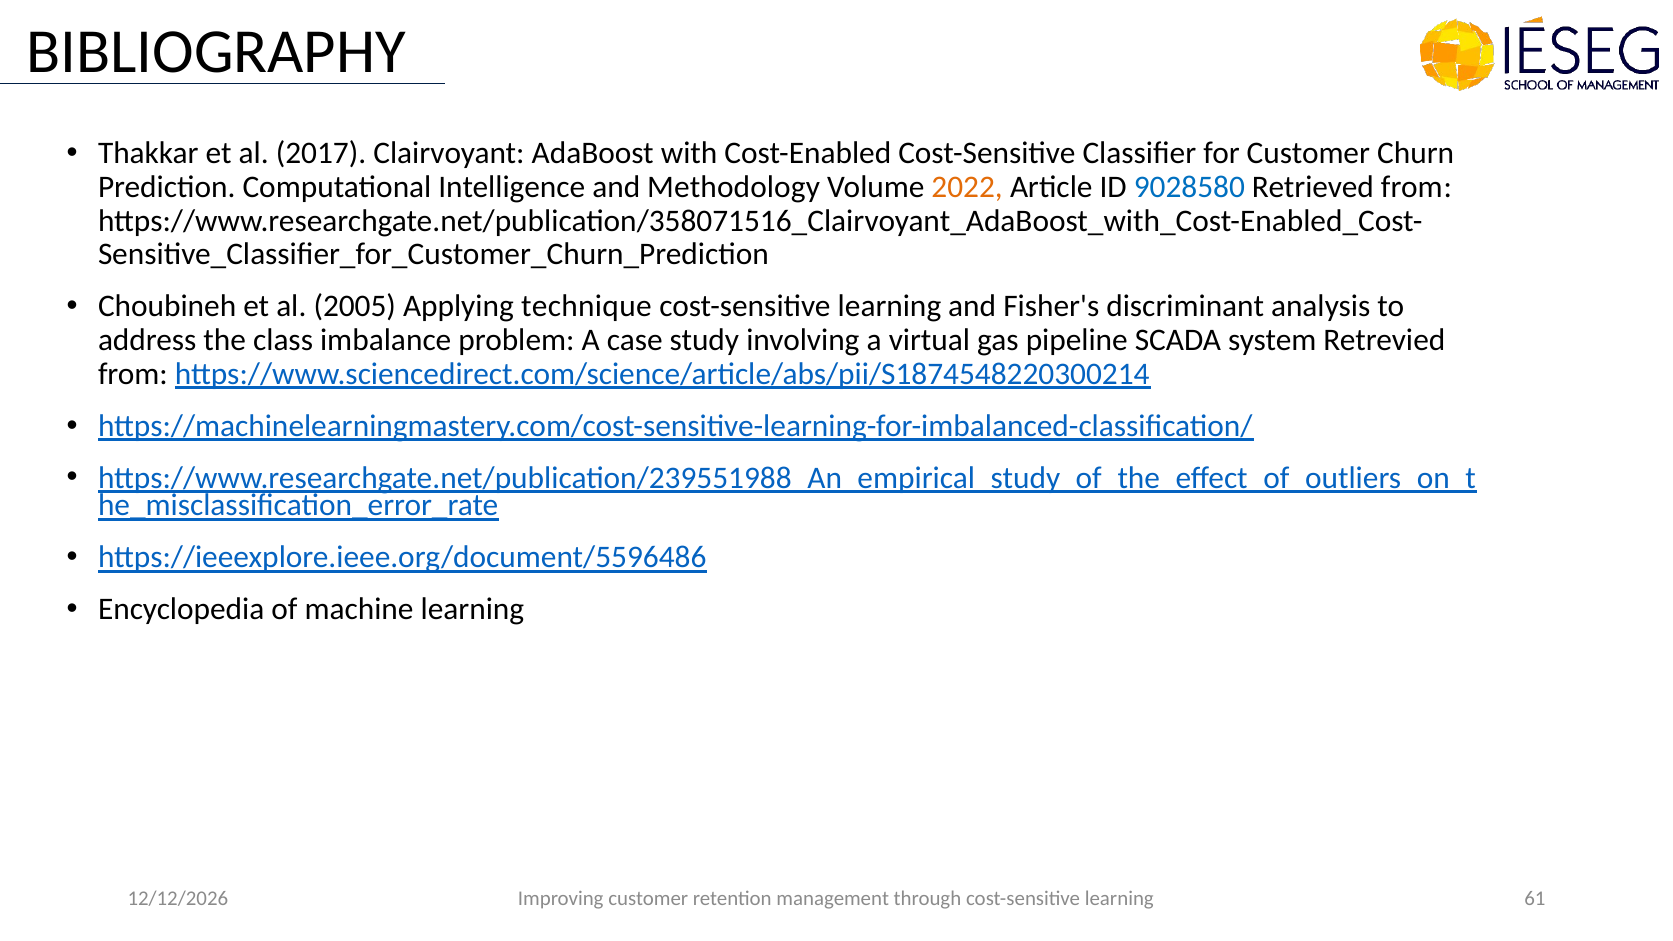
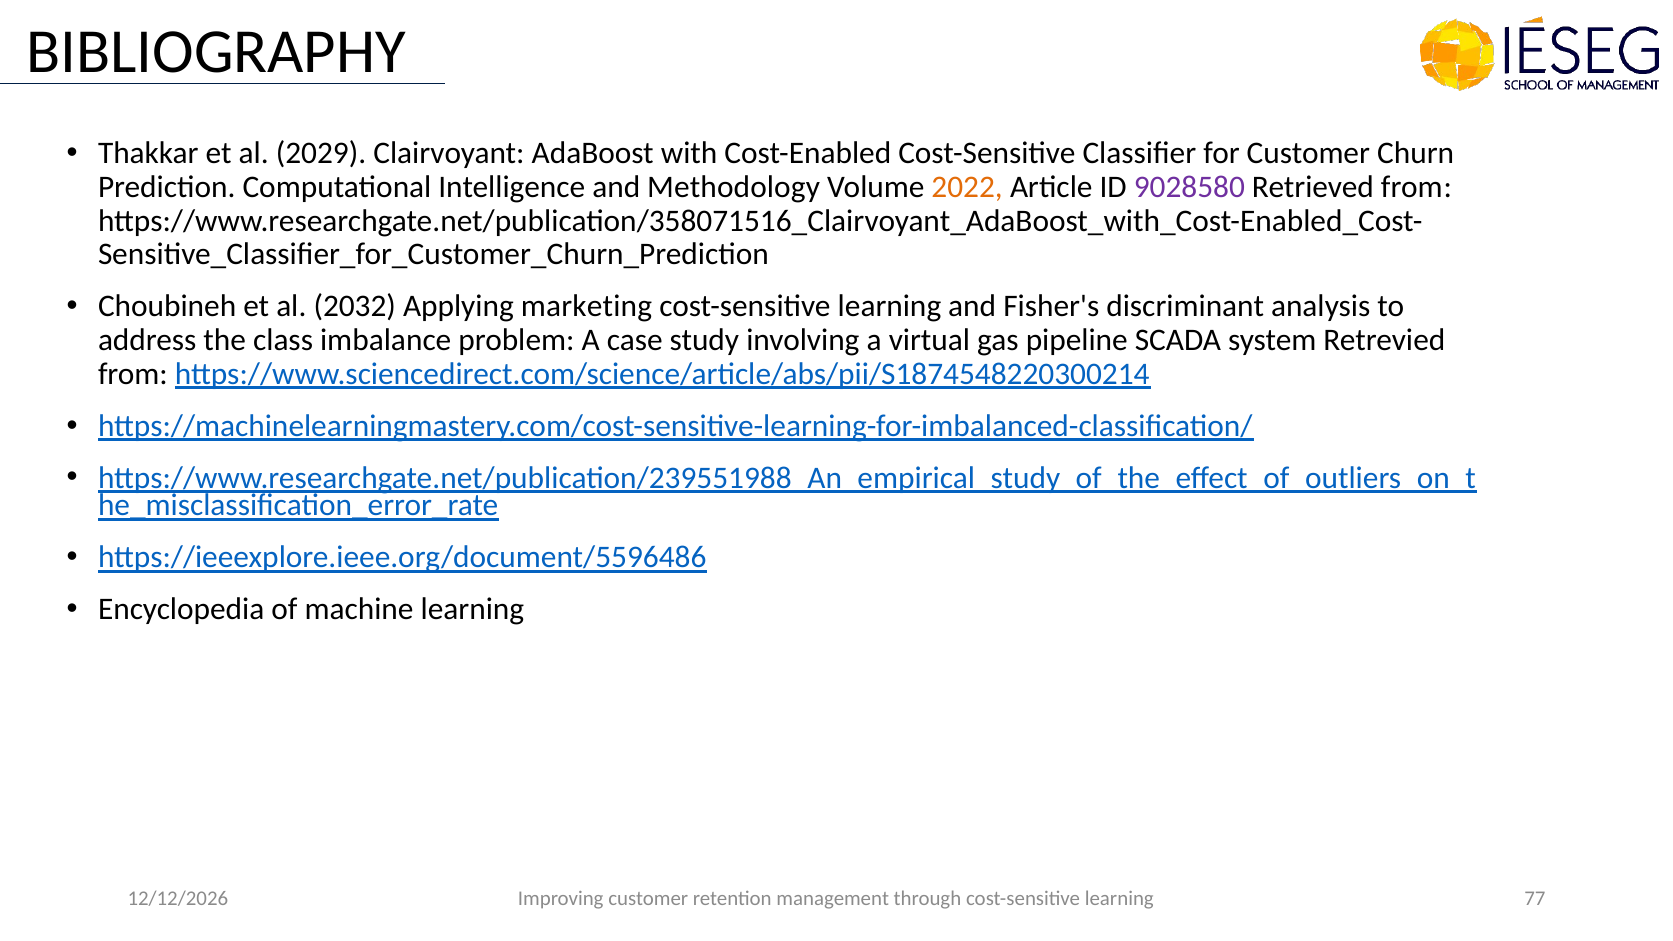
2017: 2017 -> 2029 (321, 153)
9028580 colour: blue -> purple (1189, 187)
2005: 2005 -> 2032 (355, 306)
technique: technique -> marketing (586, 306)
61: 61 -> 77 (1535, 898)
